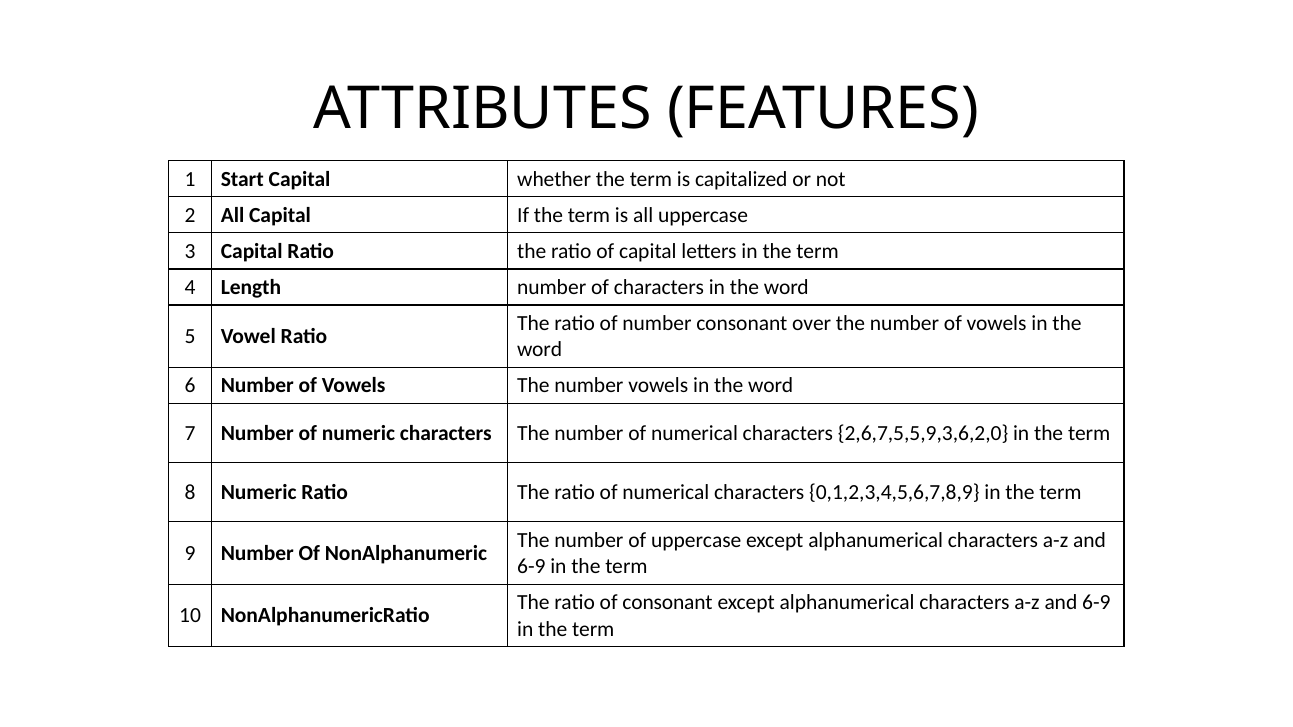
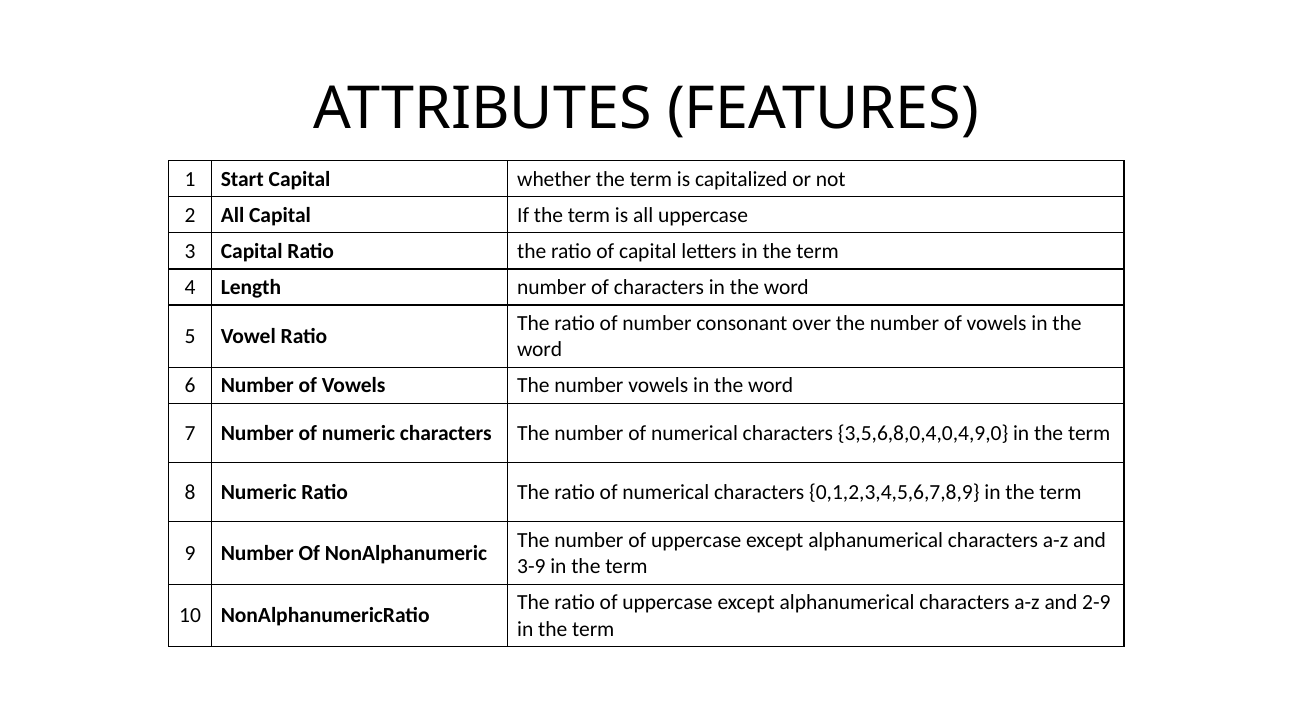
2,6,7,5,5,9,3,6,2,0: 2,6,7,5,5,9,3,6,2,0 -> 3,5,6,8,0,4,0,4,9,0 (923, 434)
6-9: 6-9 -> 3-9 (531, 567)
ratio of consonant: consonant -> uppercase (667, 603)
6-9: 6-9 -> 2-9 (1096, 603)
